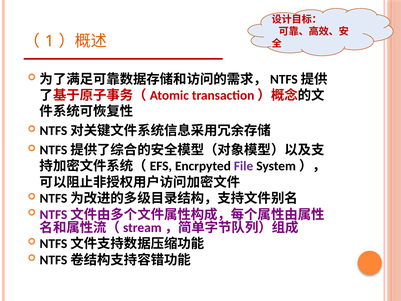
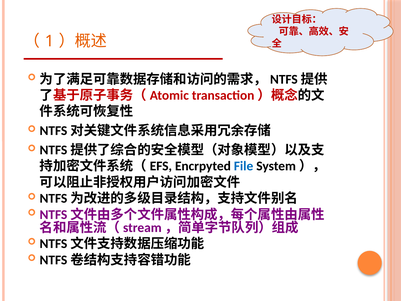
File colour: purple -> blue (244, 166)
